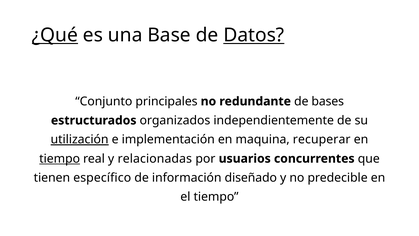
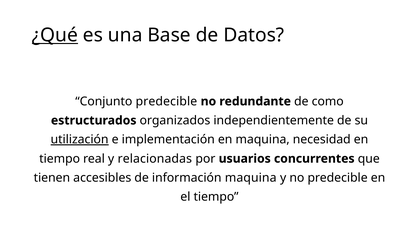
Datos underline: present -> none (254, 35)
Conjunto principales: principales -> predecible (166, 101)
bases: bases -> como (328, 101)
recuperar: recuperar -> necesidad (322, 139)
tiempo underline: present -> none (60, 158)
específico: específico -> accesibles (102, 177)
información diseñado: diseñado -> maquina (251, 177)
